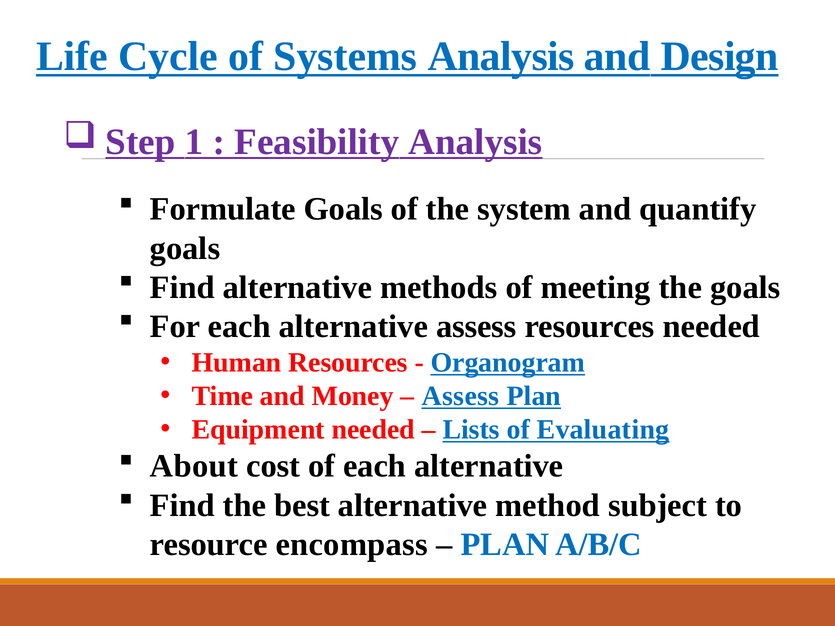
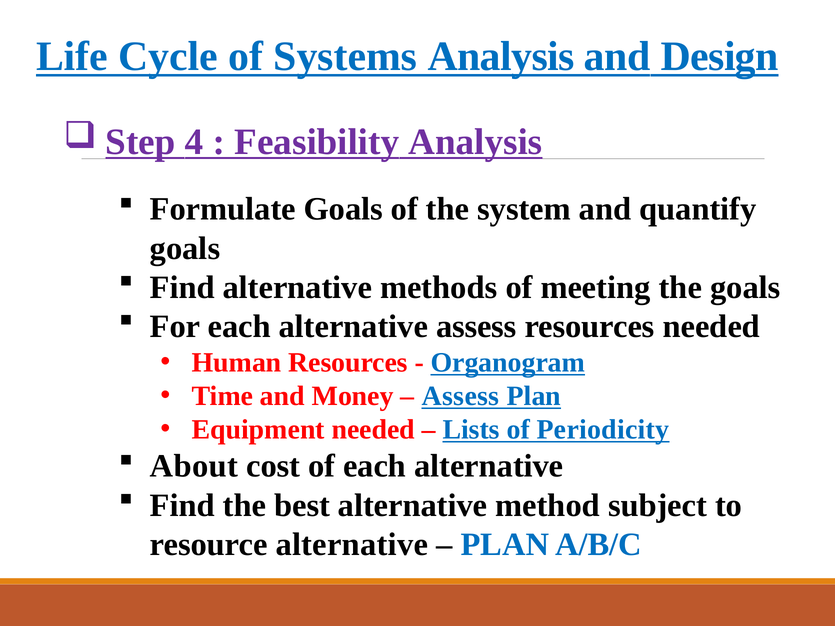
1: 1 -> 4 (194, 142)
Evaluating: Evaluating -> Periodicity (603, 429)
resource encompass: encompass -> alternative (352, 544)
